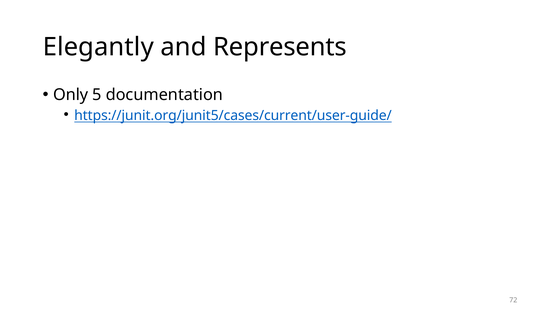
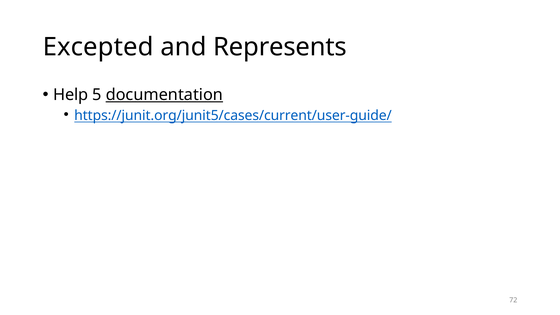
Elegantly: Elegantly -> Excepted (98, 47)
Only: Only -> Help (71, 95)
documentation underline: none -> present (164, 95)
